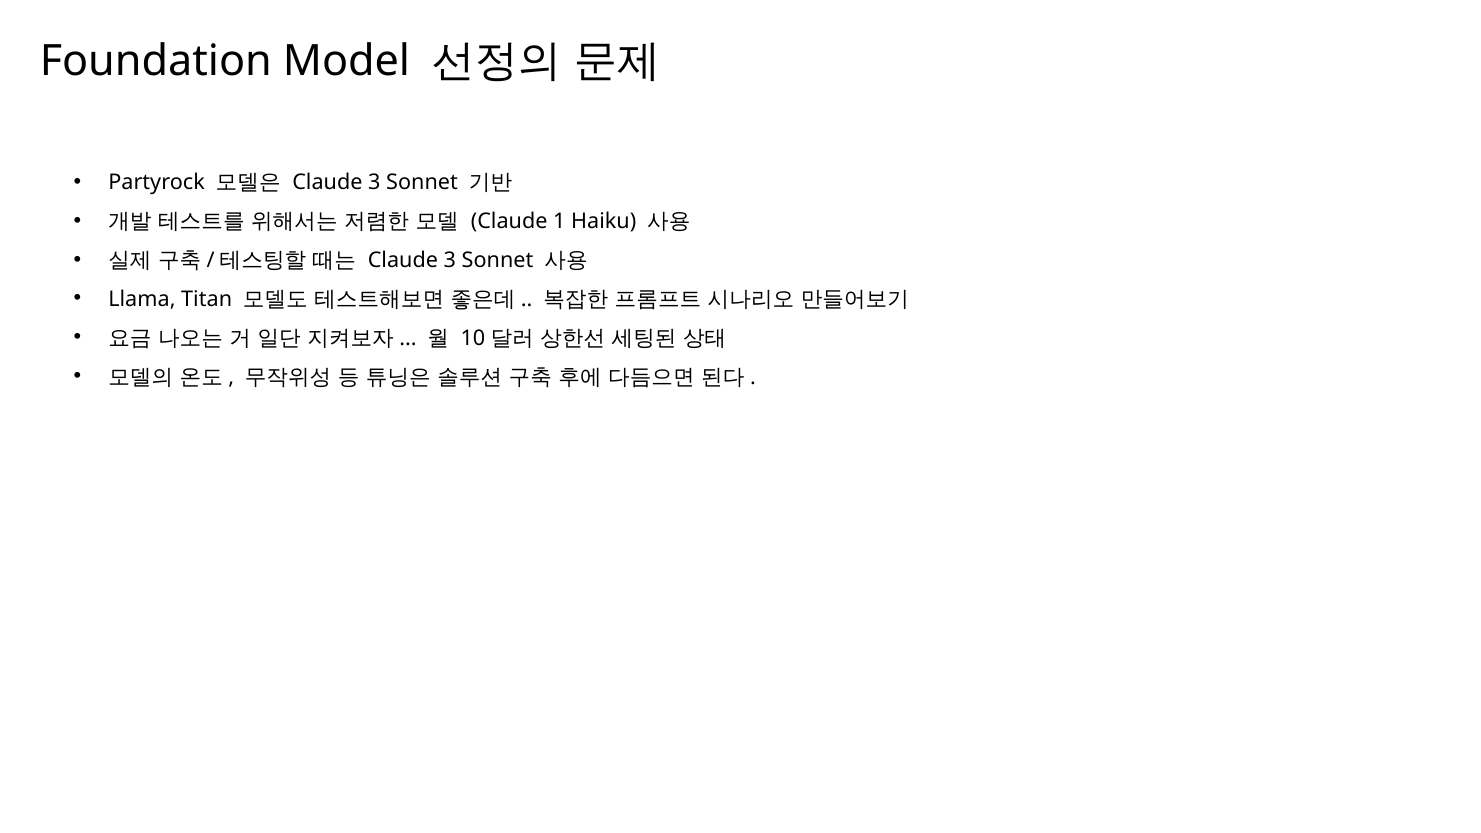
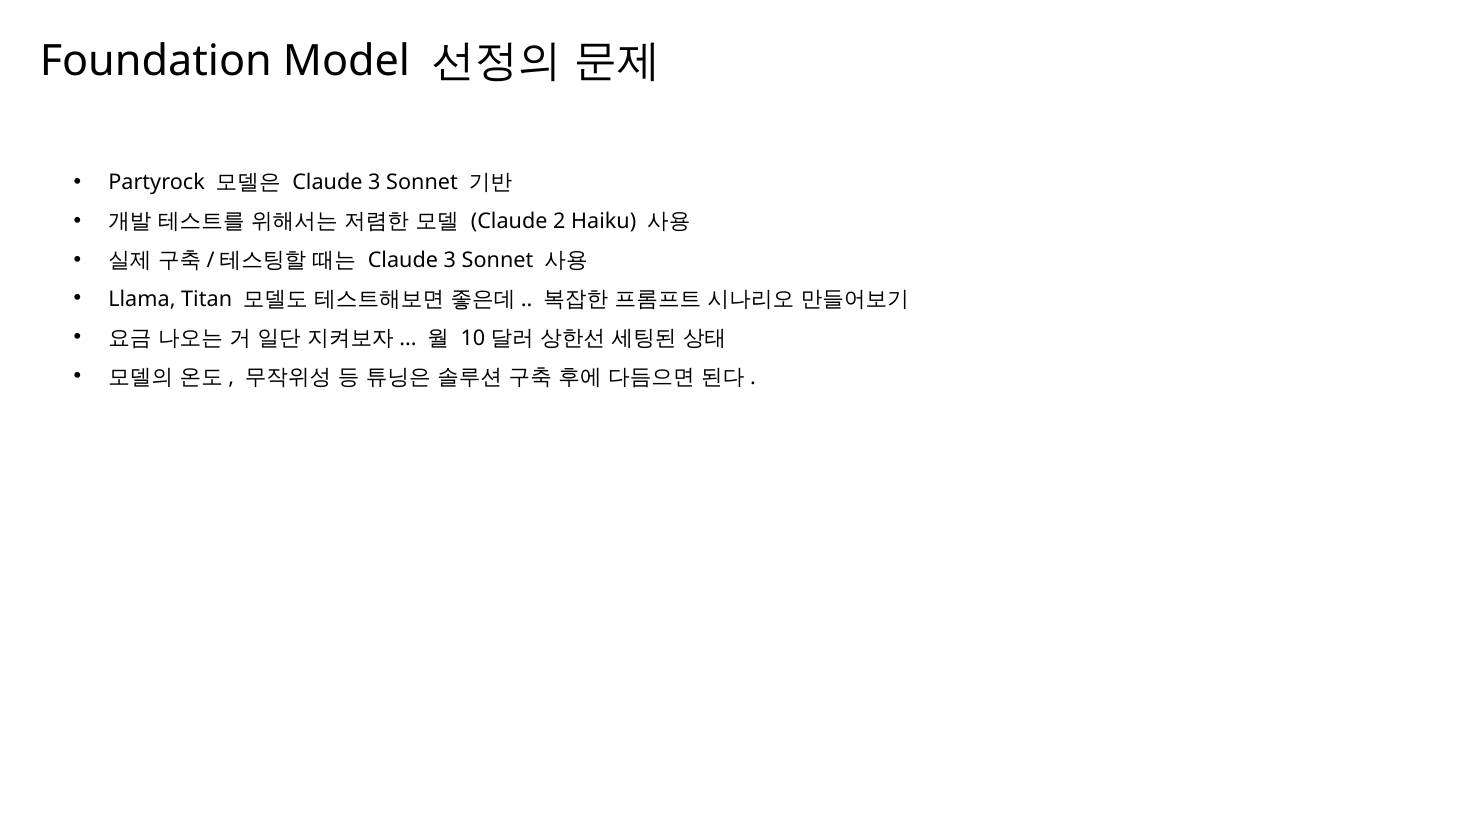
1: 1 -> 2 (559, 221)
